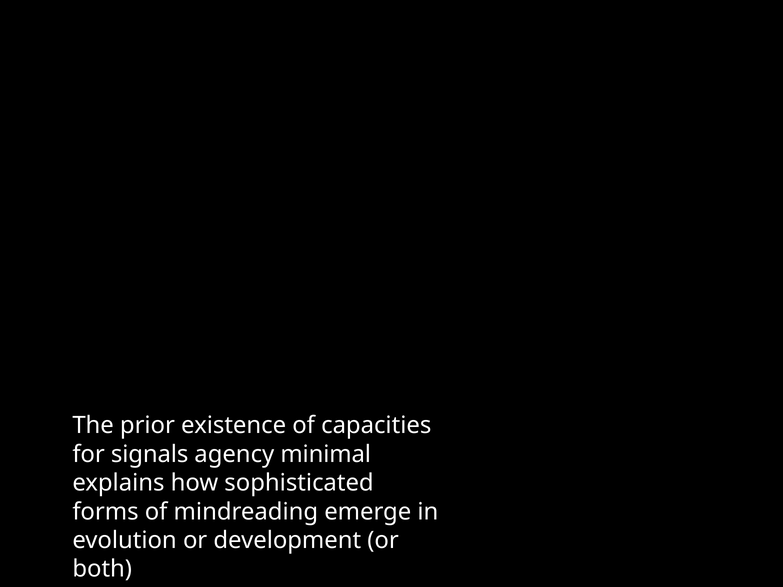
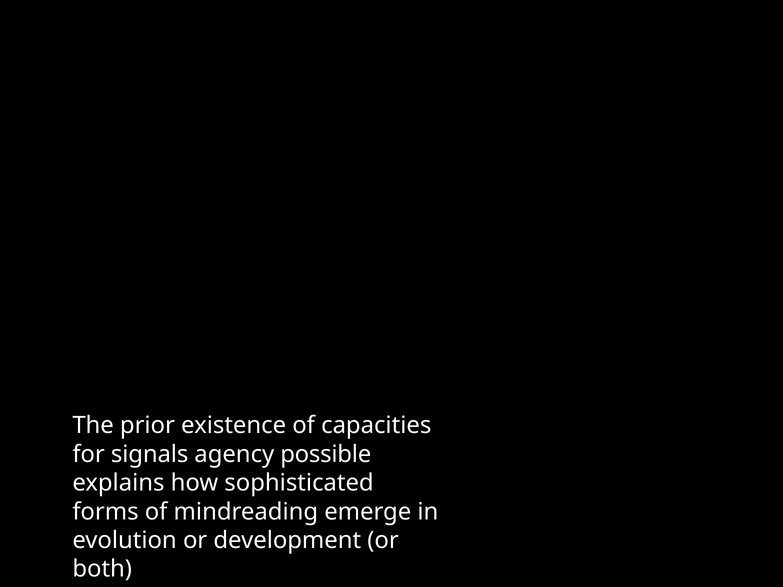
minimal: minimal -> possible (326, 454)
